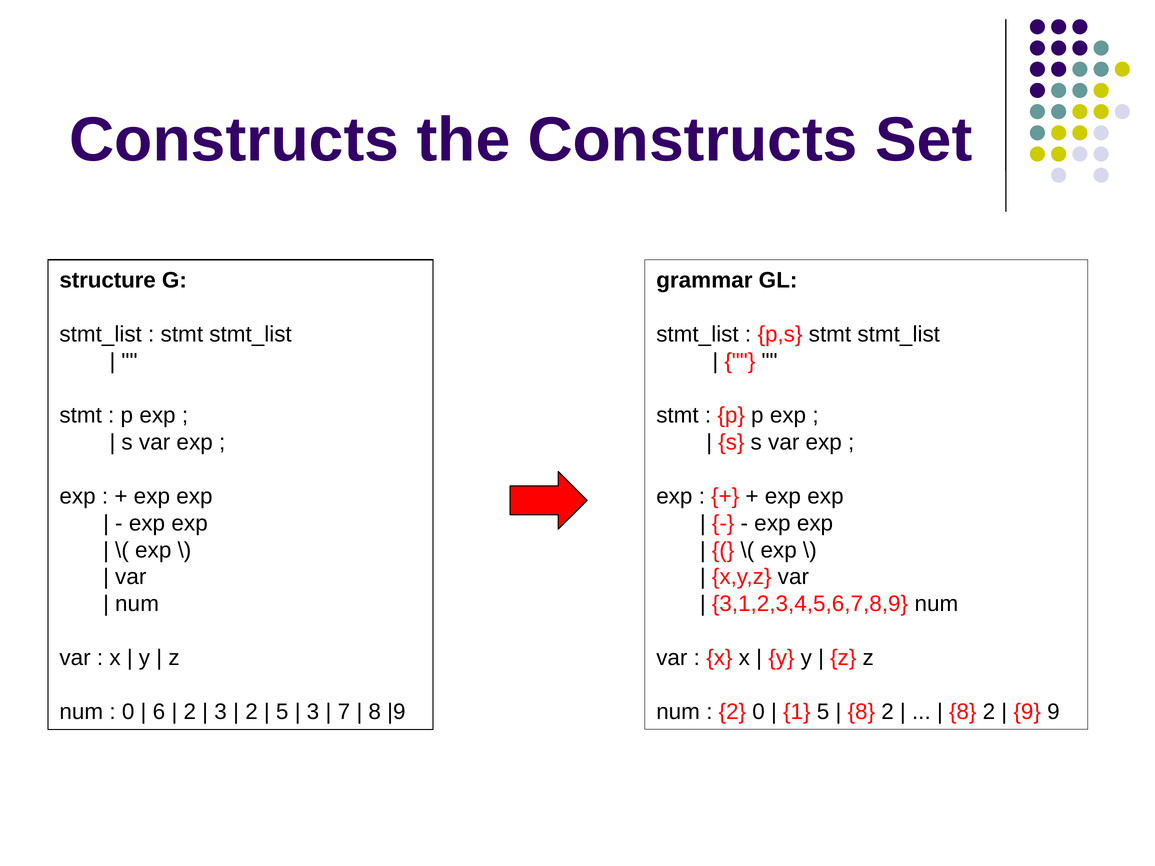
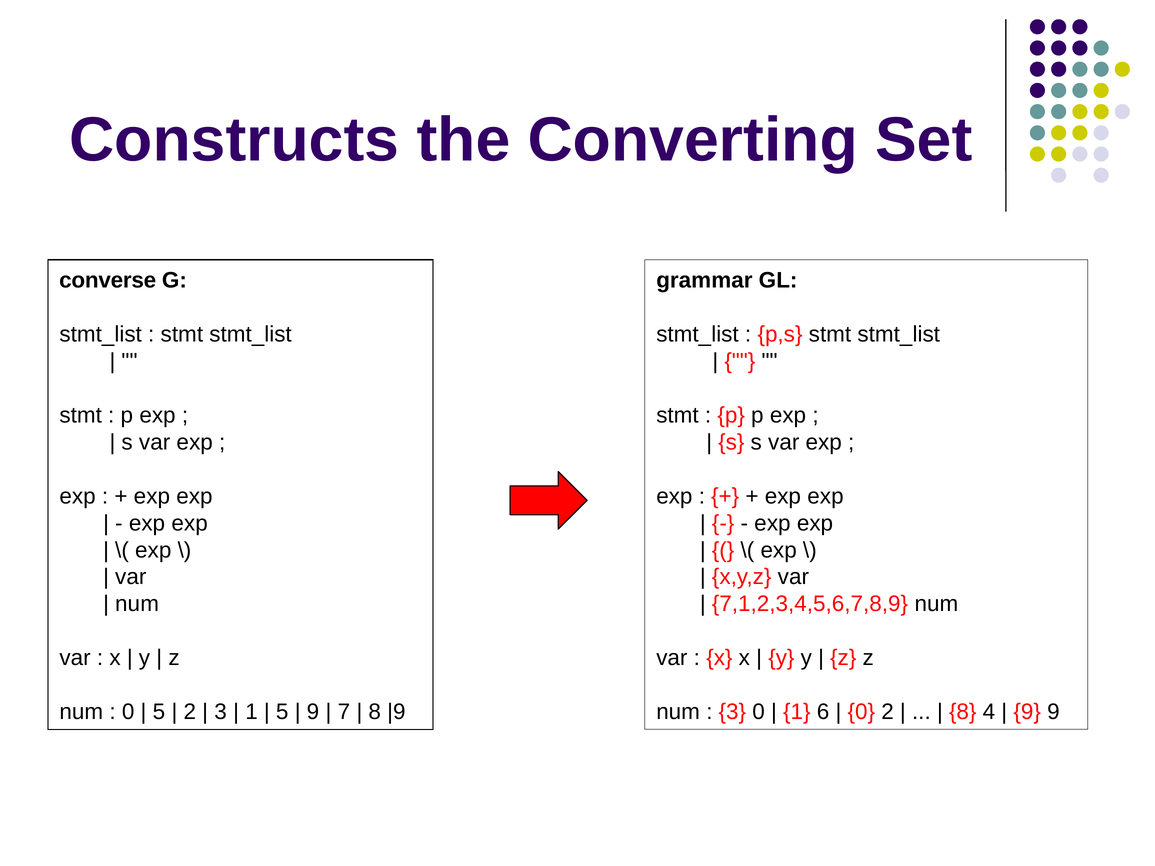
the Constructs: Constructs -> Converting (693, 140)
structure: structure -> converse (108, 281)
3,1,2,3,4,5,6,7,8,9: 3,1,2,3,4,5,6,7,8,9 -> 7,1,2,3,4,5,6,7,8,9 (810, 604)
6: 6 -> 5 (159, 712)
2: 2 -> 1 (252, 712)
3: 3 -> 9 (313, 712)
2: 2 -> 3 (732, 712)
1 5: 5 -> 6 (823, 712)
8: 8 -> 0 (861, 712)
2: 2 -> 4 (989, 712)
